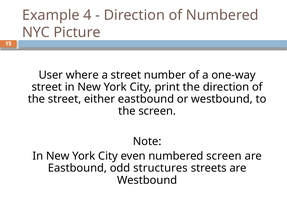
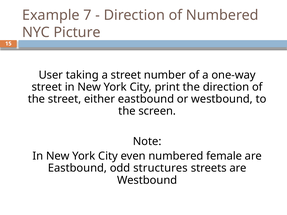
4: 4 -> 7 (87, 15)
where: where -> taking (82, 75)
numbered screen: screen -> female (224, 156)
